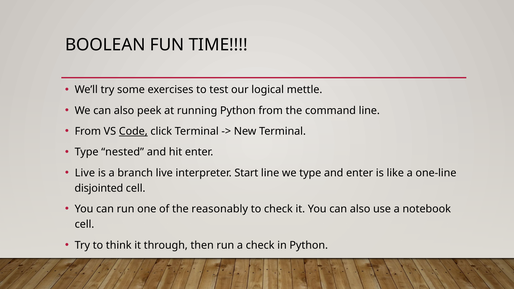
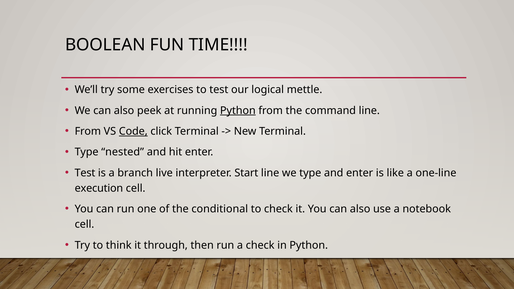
Python underline: none -> present (238, 111)
Live: Live -> Test (85, 173)
disjointed: disjointed -> execution (99, 188)
reasonably: reasonably -> conditional (220, 209)
